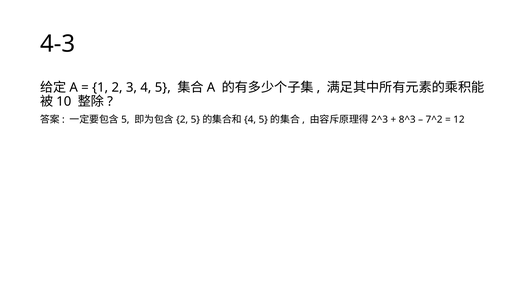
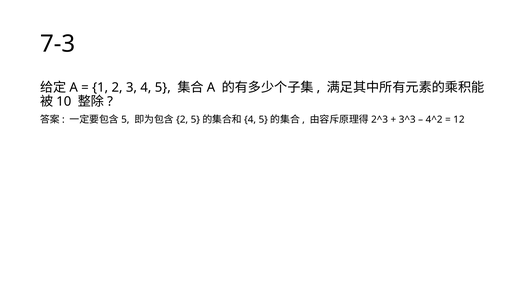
4-3: 4-3 -> 7-3 (58, 44)
8^3: 8^3 -> 3^3 (407, 120)
7^2: 7^2 -> 4^2 (434, 120)
